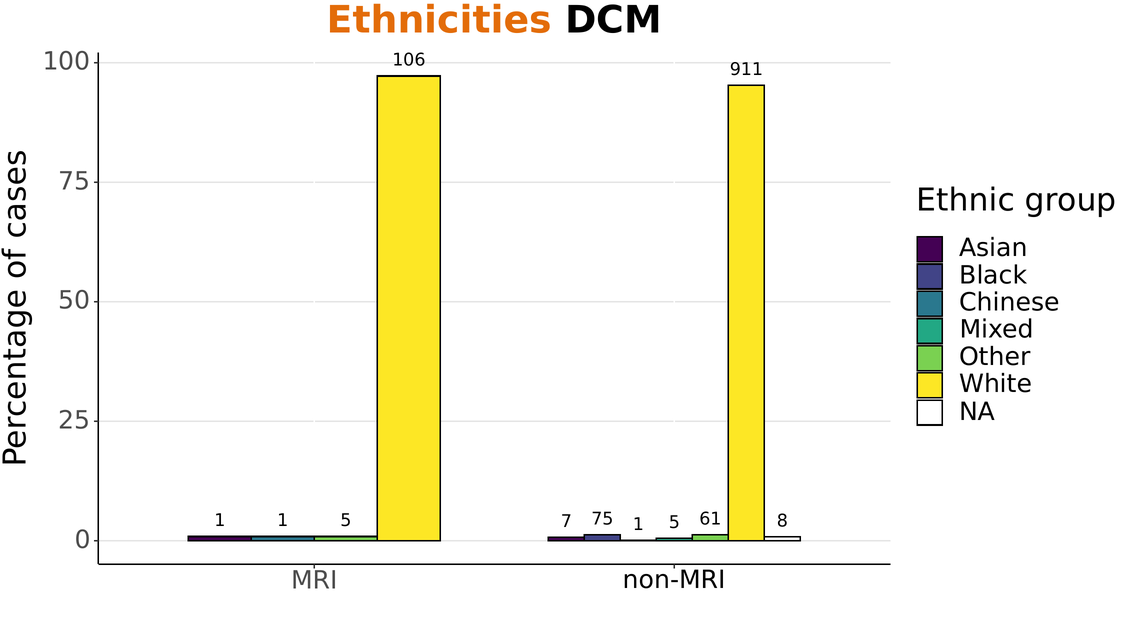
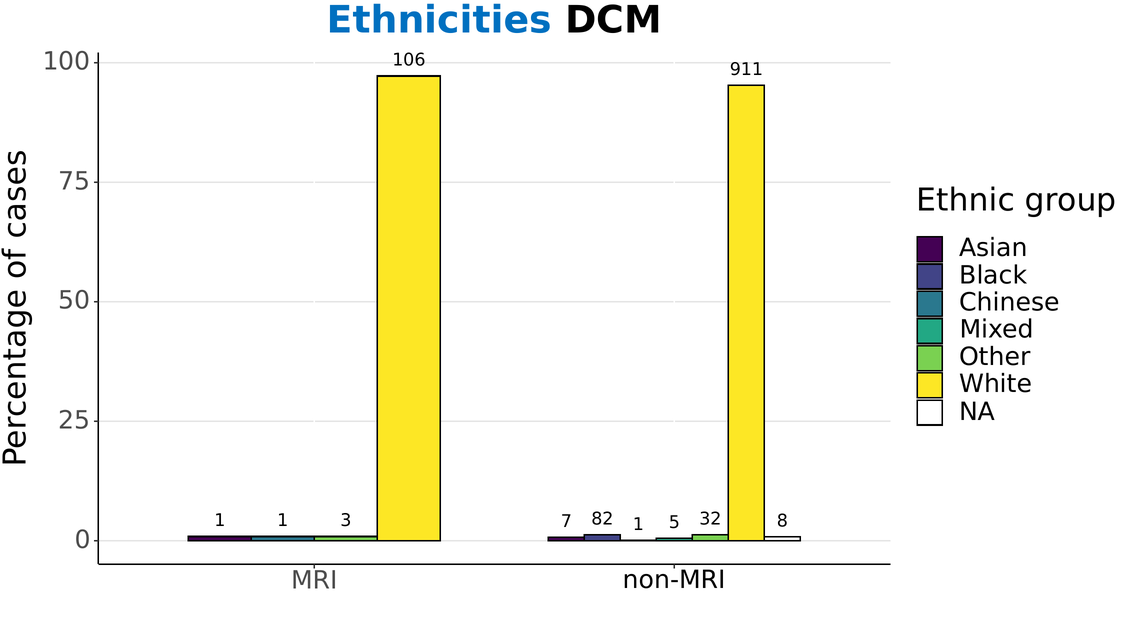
Ethnicities colour: orange -> blue (439, 20)
1 1 5: 5 -> 3 (346, 521)
7 75: 75 -> 82 (602, 519)
61: 61 -> 32 (710, 519)
